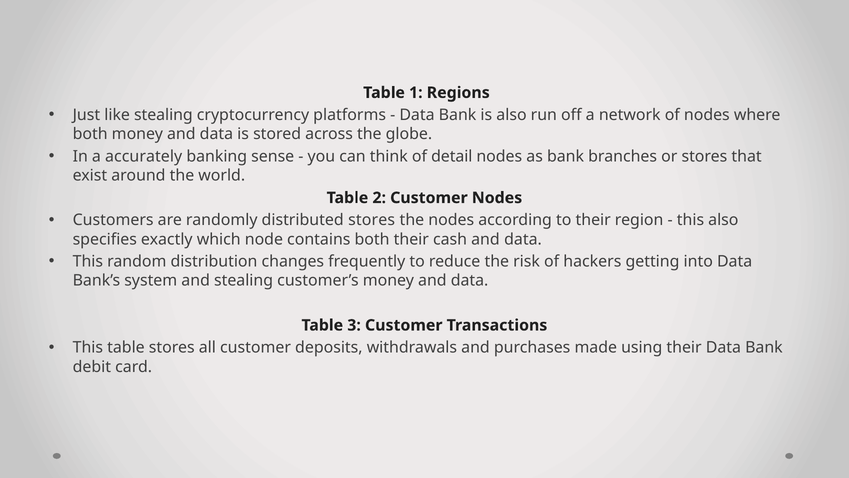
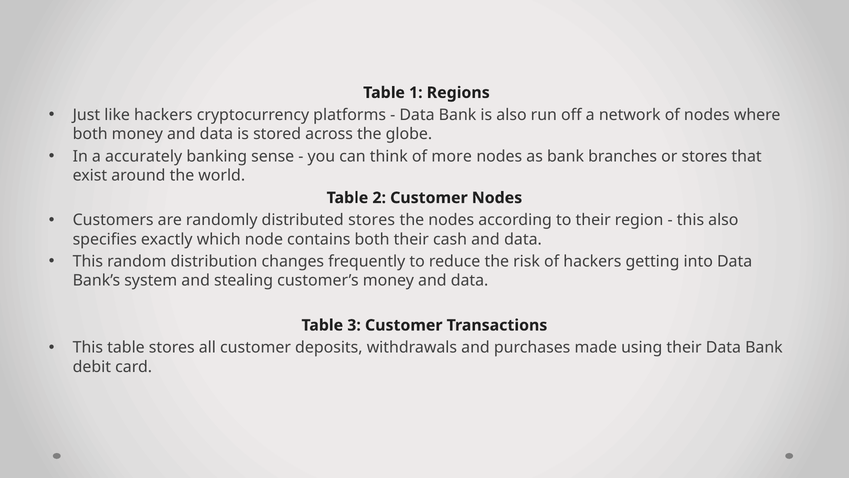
like stealing: stealing -> hackers (163, 115)
detail: detail -> more (452, 156)
